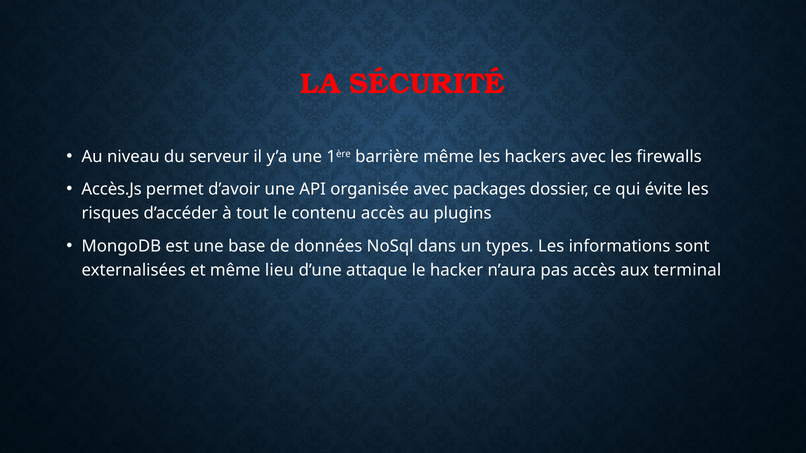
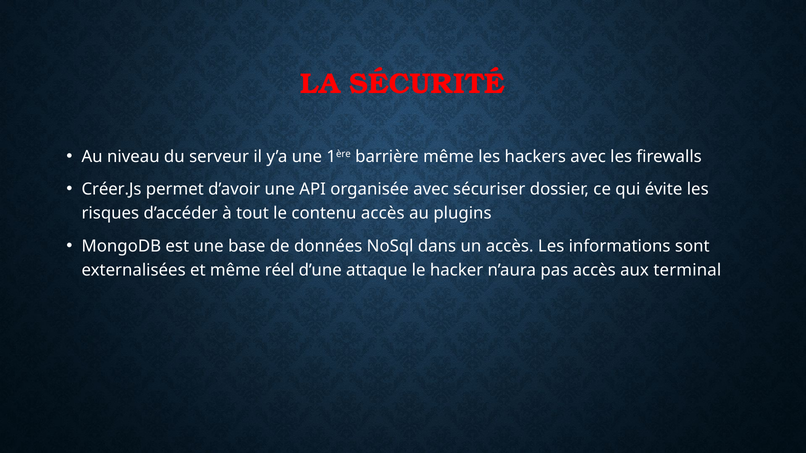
Accès.Js: Accès.Js -> Créer.Js (112, 189)
packages: packages -> sécuriser (489, 189)
un types: types -> accès (510, 246)
lieu: lieu -> réel (280, 270)
